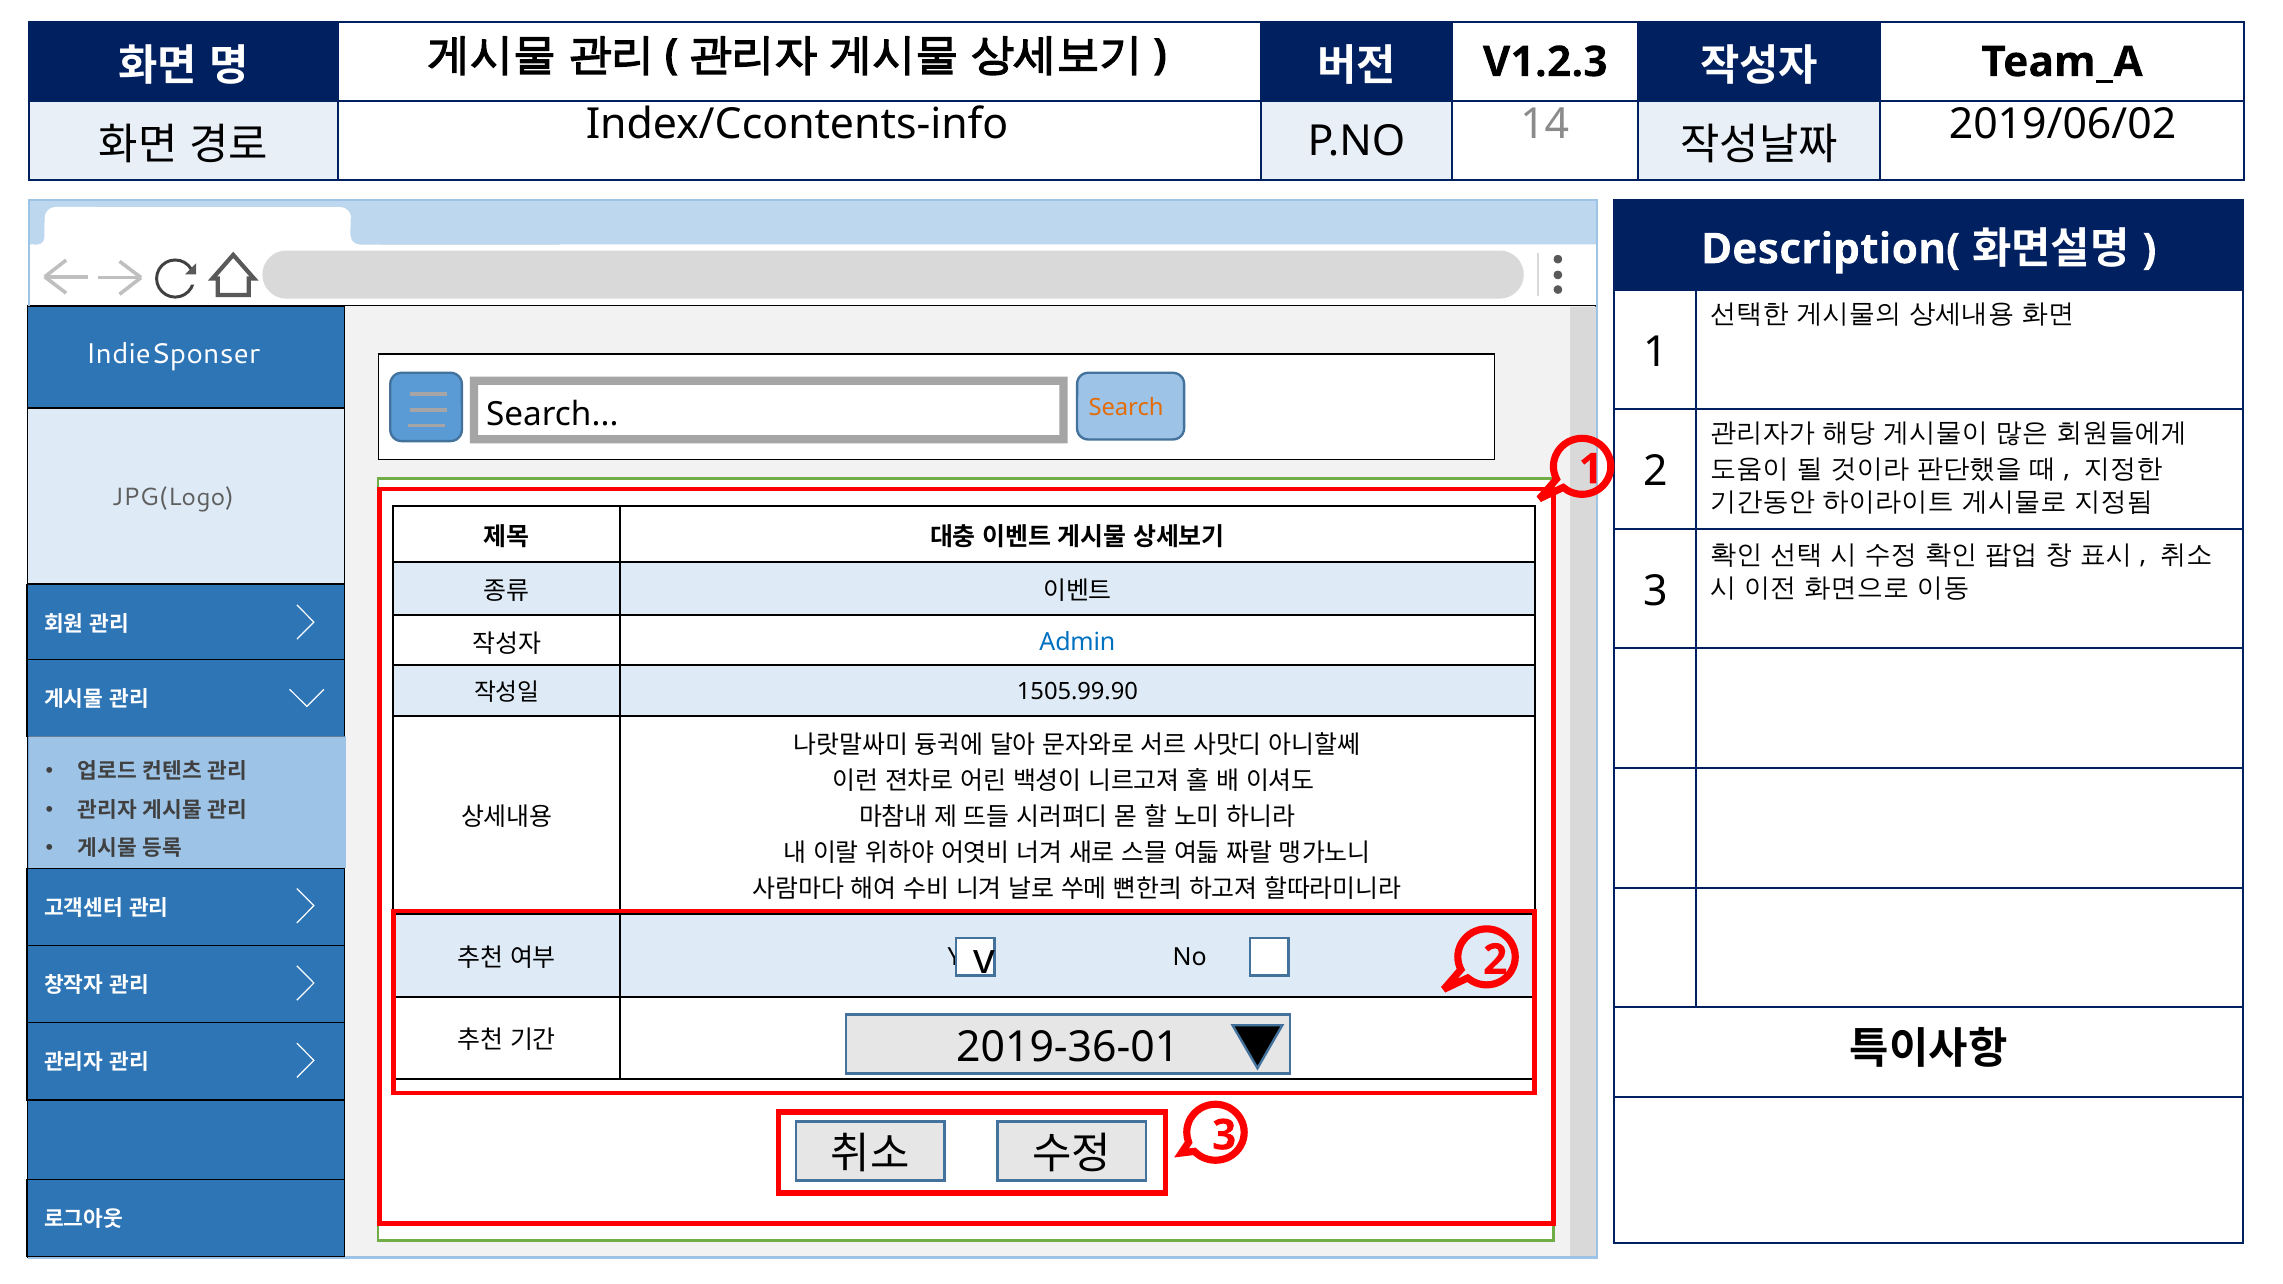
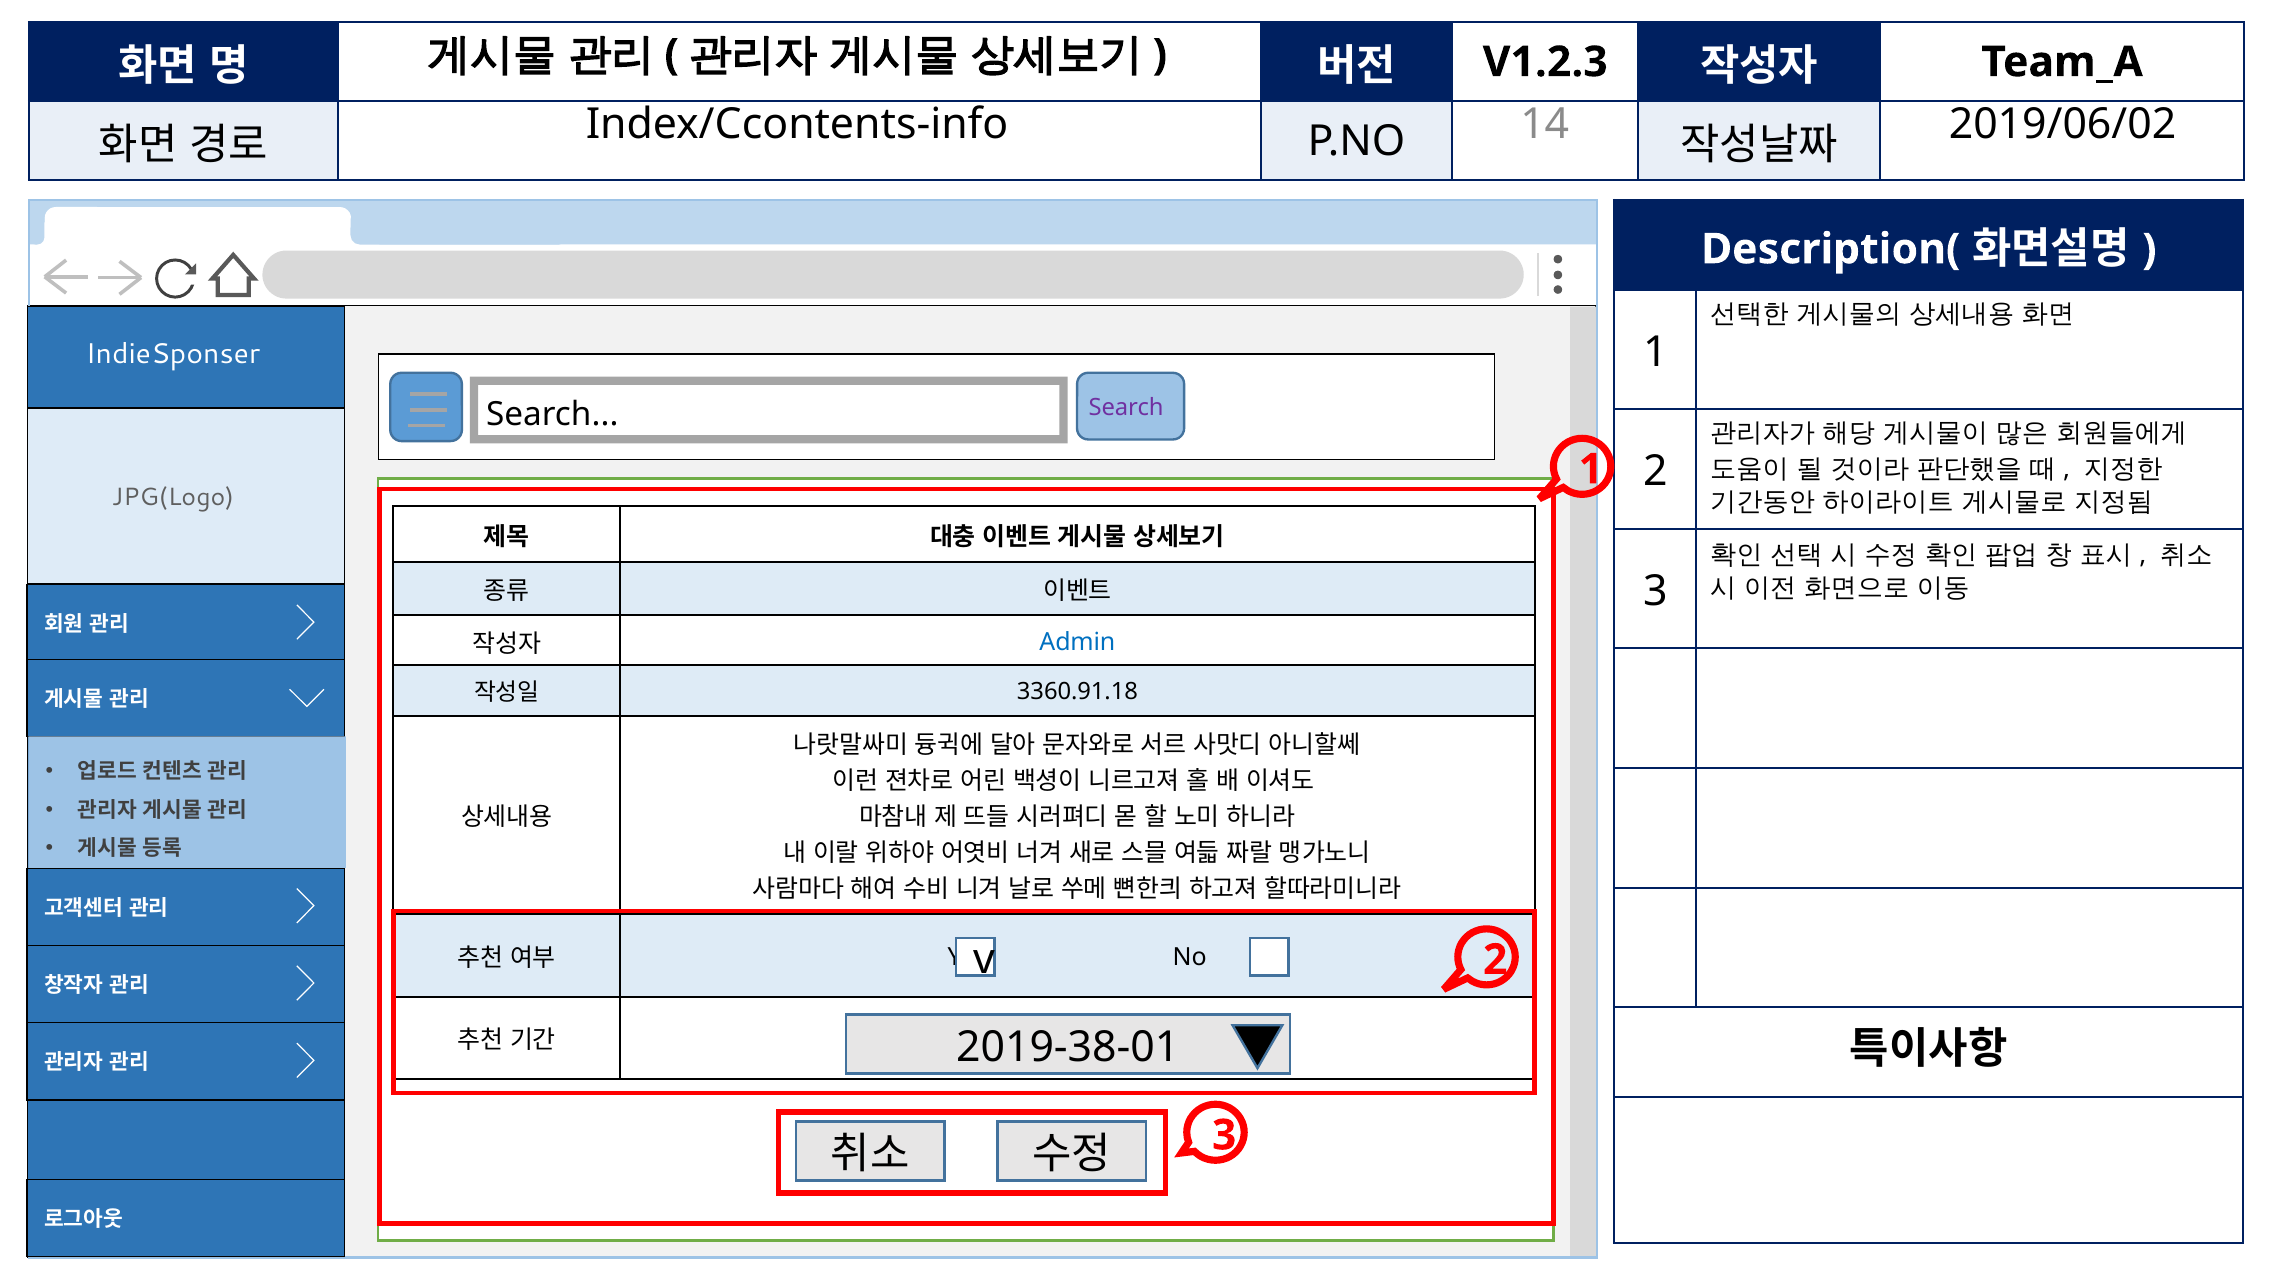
Search colour: orange -> purple (1126, 407)
1505.99.90: 1505.99.90 -> 3360.91.18 (1077, 692)
2019-36-01: 2019-36-01 -> 2019-38-01 (1068, 1047)
